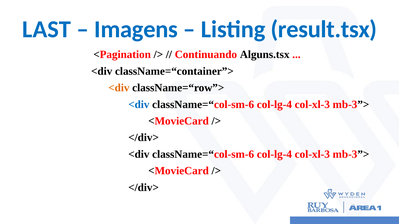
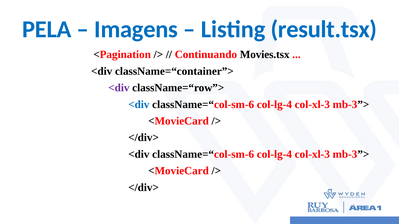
LAST: LAST -> PELA (47, 29)
Alguns.tsx: Alguns.tsx -> Movies.tsx (265, 55)
<div colour: orange -> purple (119, 88)
